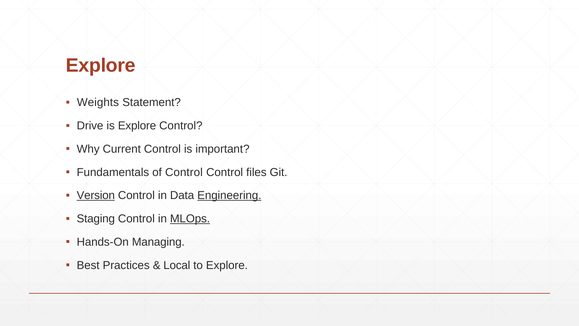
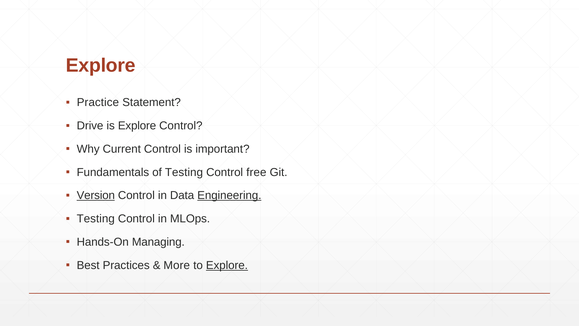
Weights: Weights -> Practice (98, 102)
of Control: Control -> Testing (184, 172)
files: files -> free (256, 172)
Staging: Staging -> Testing (96, 219)
MLOps underline: present -> none (190, 219)
Local: Local -> More (177, 265)
Explore underline: none -> present (227, 265)
